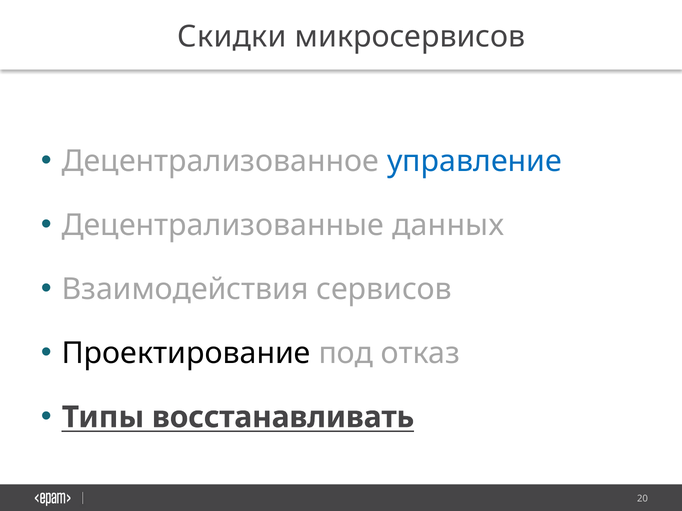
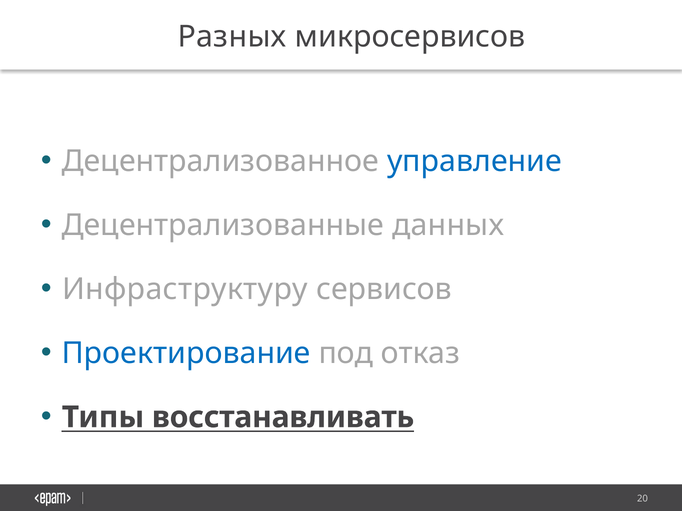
Скидки: Скидки -> Разных (232, 37)
Взаимодействия: Взаимодействия -> Инфраструктуру (185, 289)
Проектирование colour: black -> blue (186, 354)
